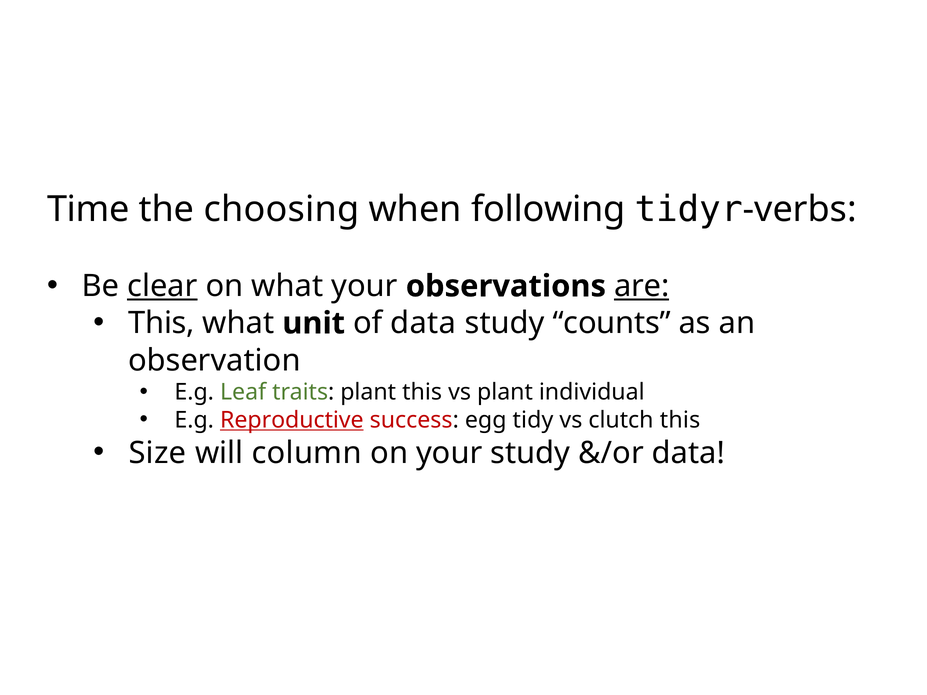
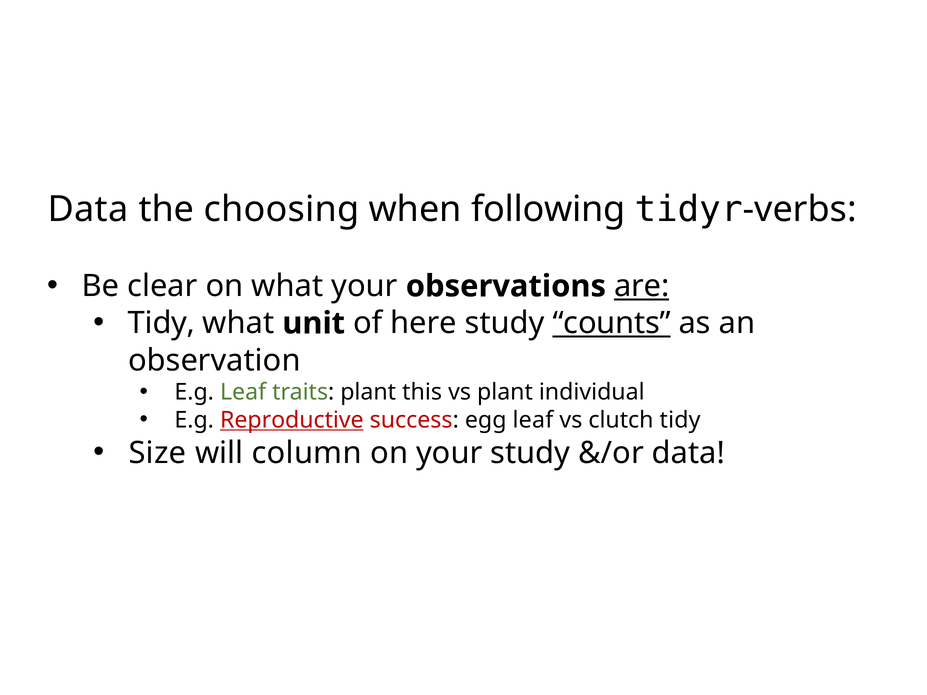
Time: Time -> Data (88, 209)
clear underline: present -> none (162, 286)
This: This -> Tidy (161, 323)
of data: data -> here (424, 323)
counts underline: none -> present (612, 323)
egg tidy: tidy -> leaf (533, 420)
clutch this: this -> tidy (680, 420)
